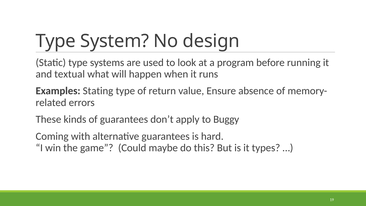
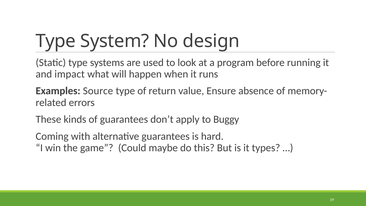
textual: textual -> impact (70, 74)
Stating: Stating -> Source (98, 91)
